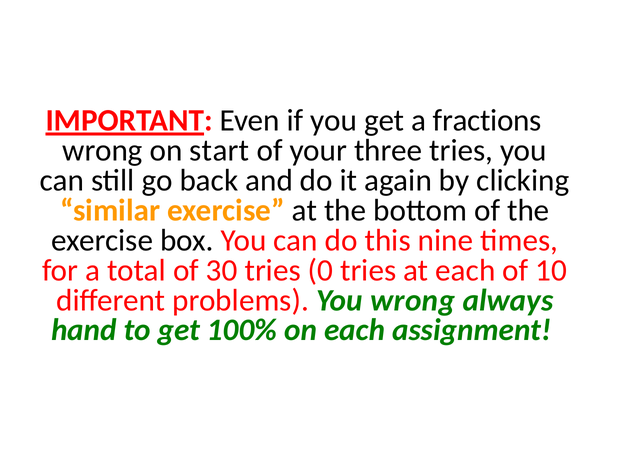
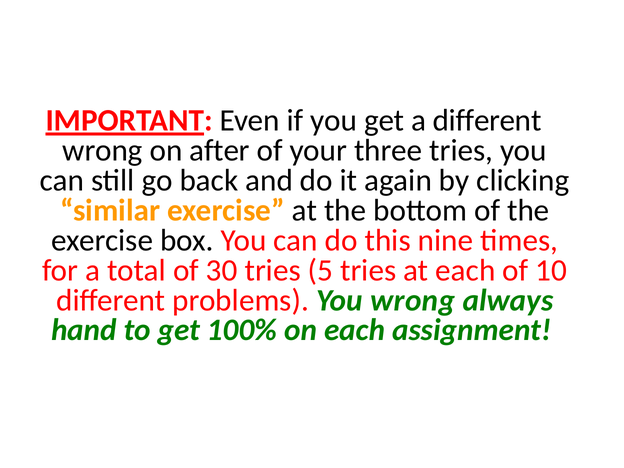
a fractions: fractions -> different (487, 121)
start: start -> after (220, 150)
0: 0 -> 5 (320, 270)
